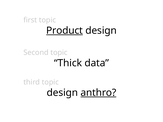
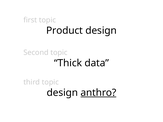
Product underline: present -> none (65, 31)
